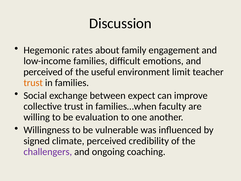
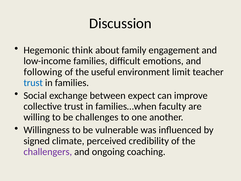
rates: rates -> think (82, 50)
perceived: perceived -> following (43, 72)
trust colour: orange -> blue (33, 83)
evaluation: evaluation -> challenges (97, 117)
